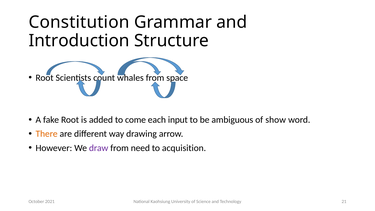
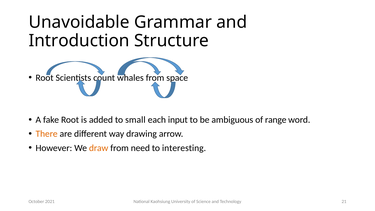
Constitution: Constitution -> Unavoidable (79, 22)
come: come -> small (135, 120)
show: show -> range (276, 120)
draw colour: purple -> orange (99, 148)
acquisition: acquisition -> interesting (184, 148)
